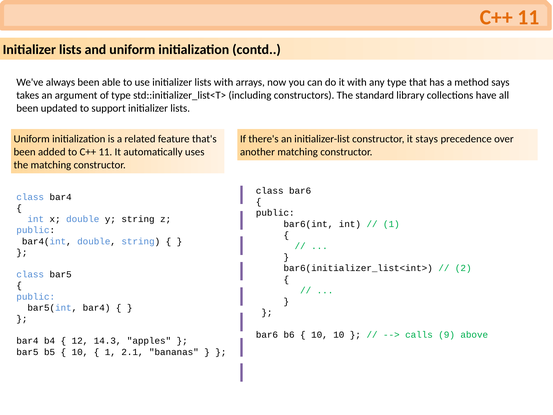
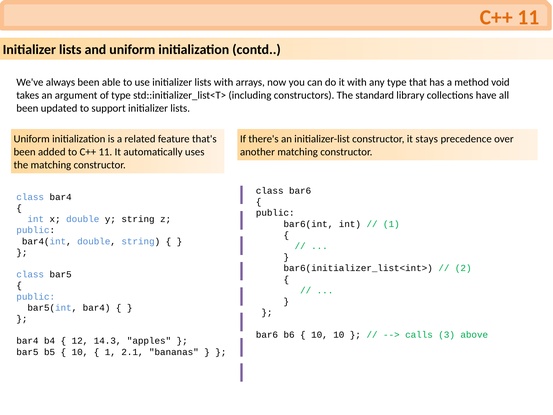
says: says -> void (500, 82)
9: 9 -> 3 (447, 334)
